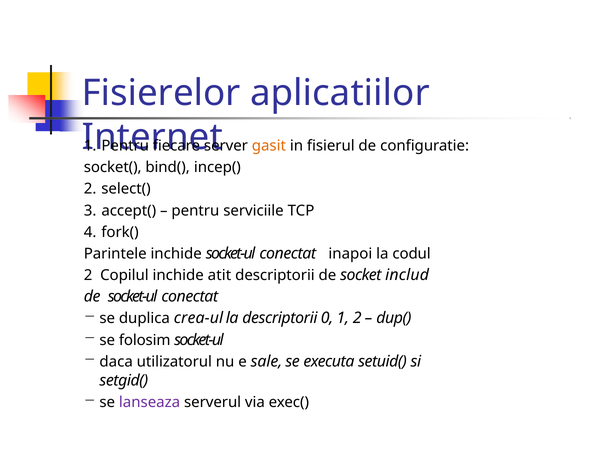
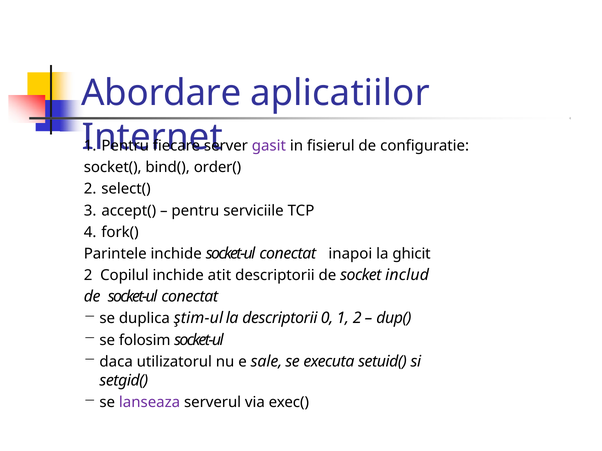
Fisierelor: Fisierelor -> Abordare (161, 93)
gasit colour: orange -> purple (269, 146)
incep(: incep( -> order( (217, 168)
codul: codul -> ghicit (412, 254)
crea‐ul: crea‐ul -> ştim‐ul (198, 319)
